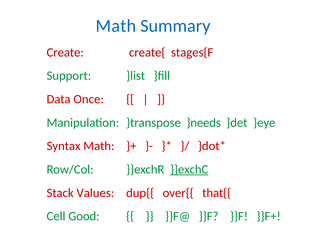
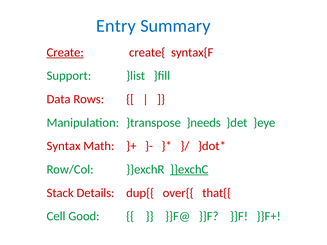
Math: Math -> Entry (116, 26)
Create underline: none -> present (65, 52)
stages{F: stages{F -> syntax{F (192, 52)
Once: Once -> Rows (89, 99)
Values: Values -> Details (95, 193)
